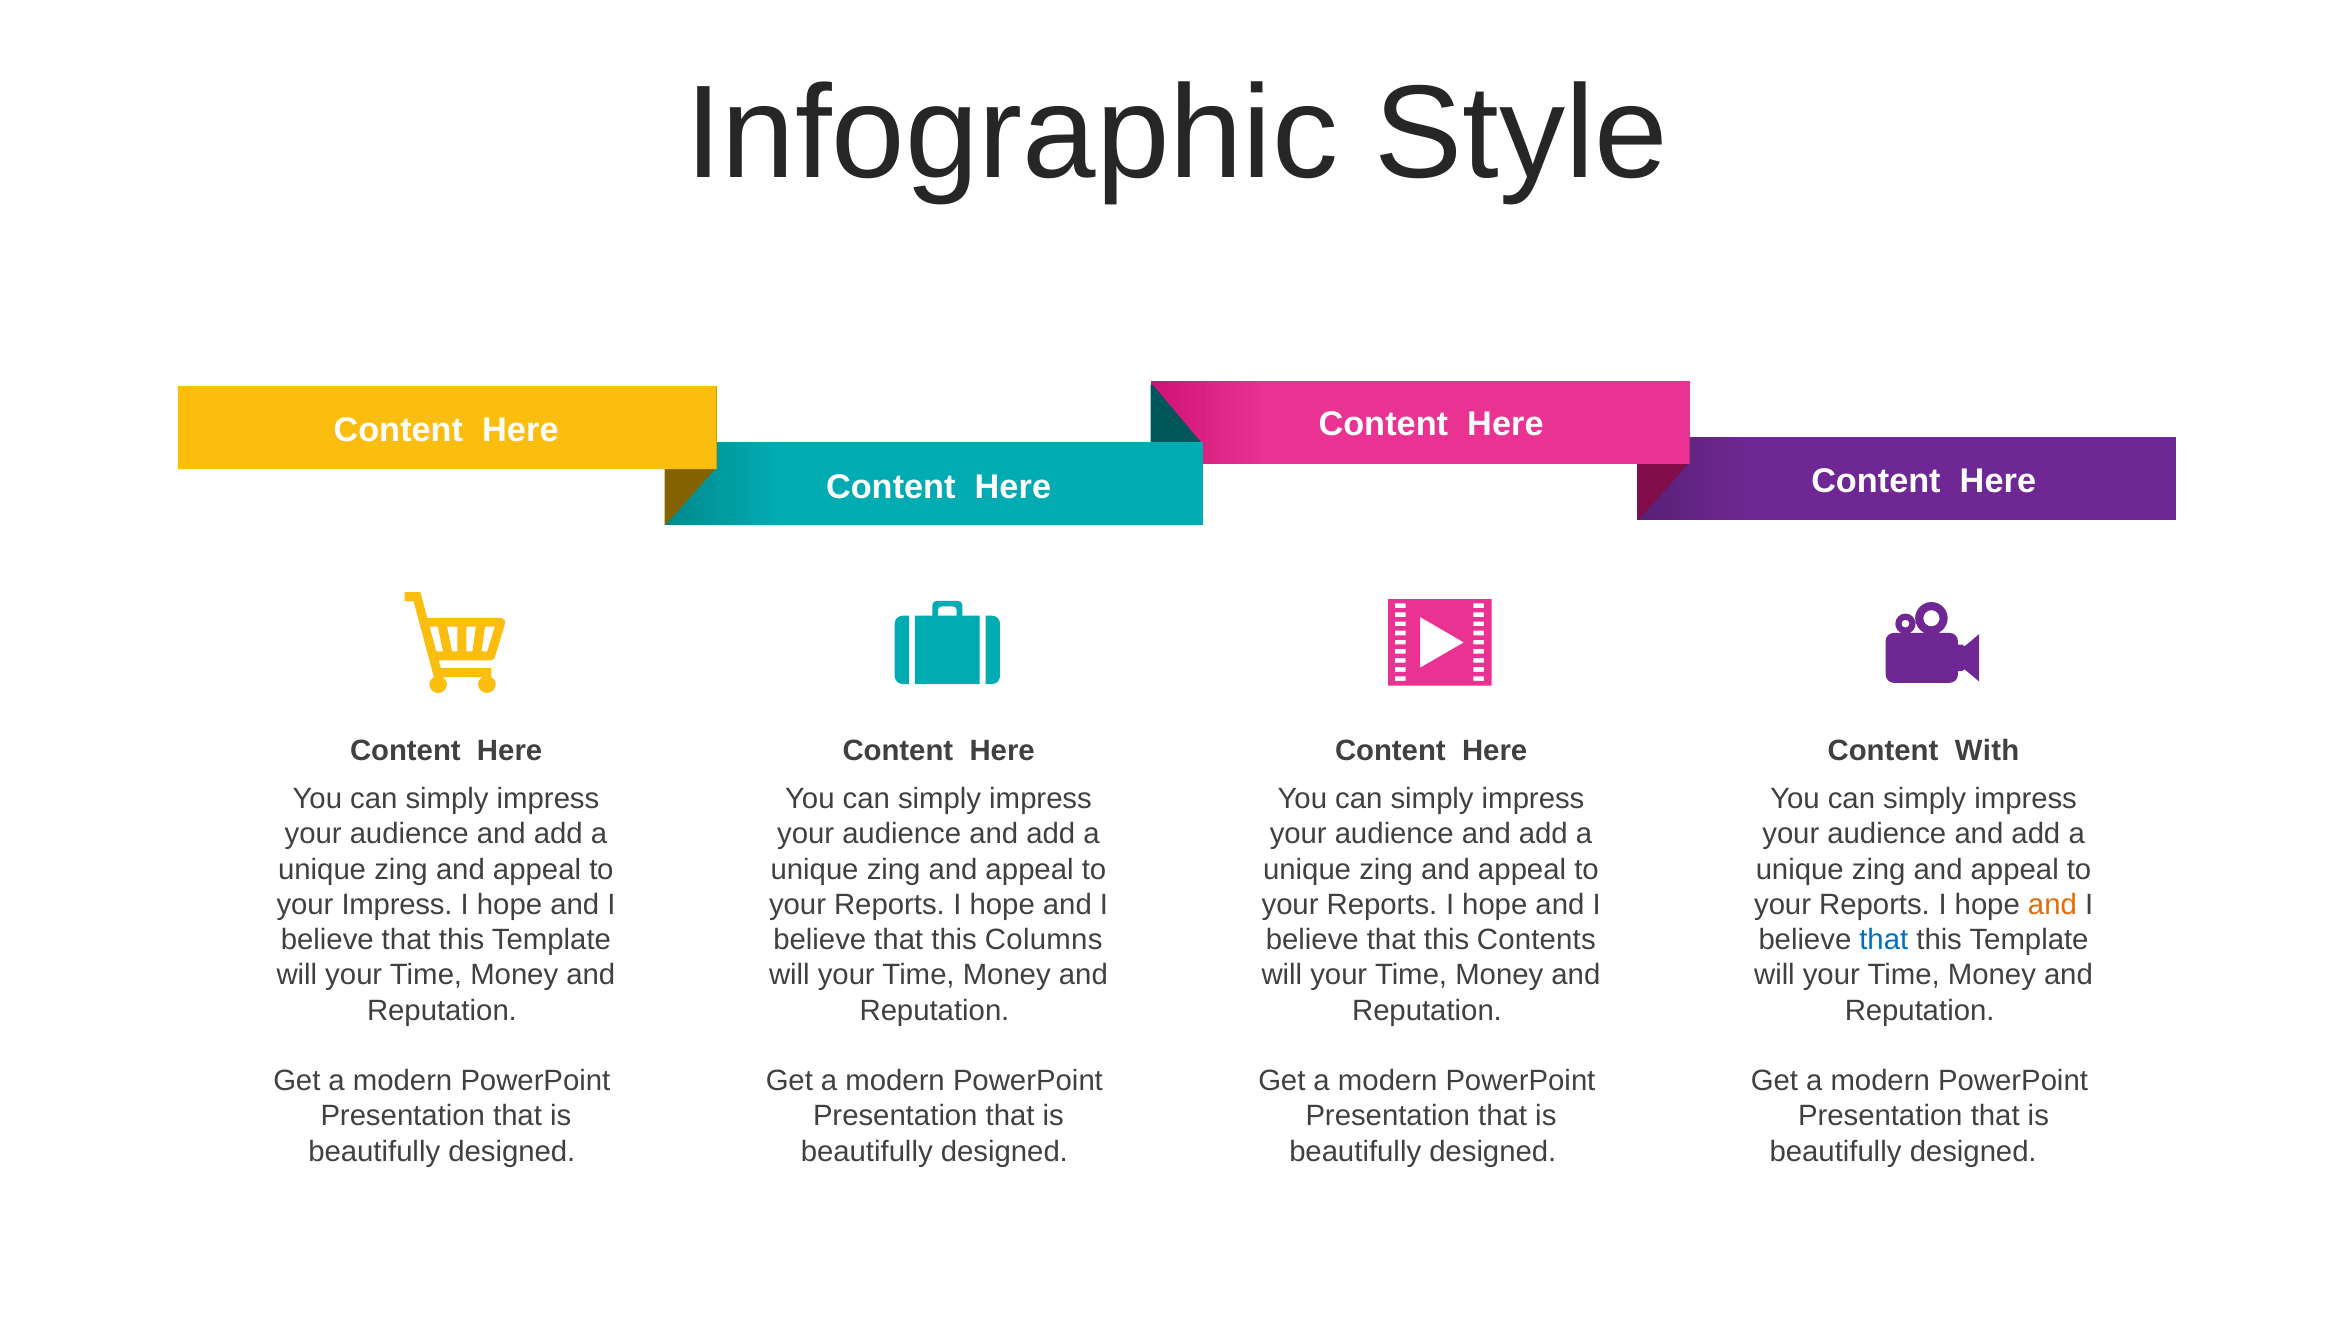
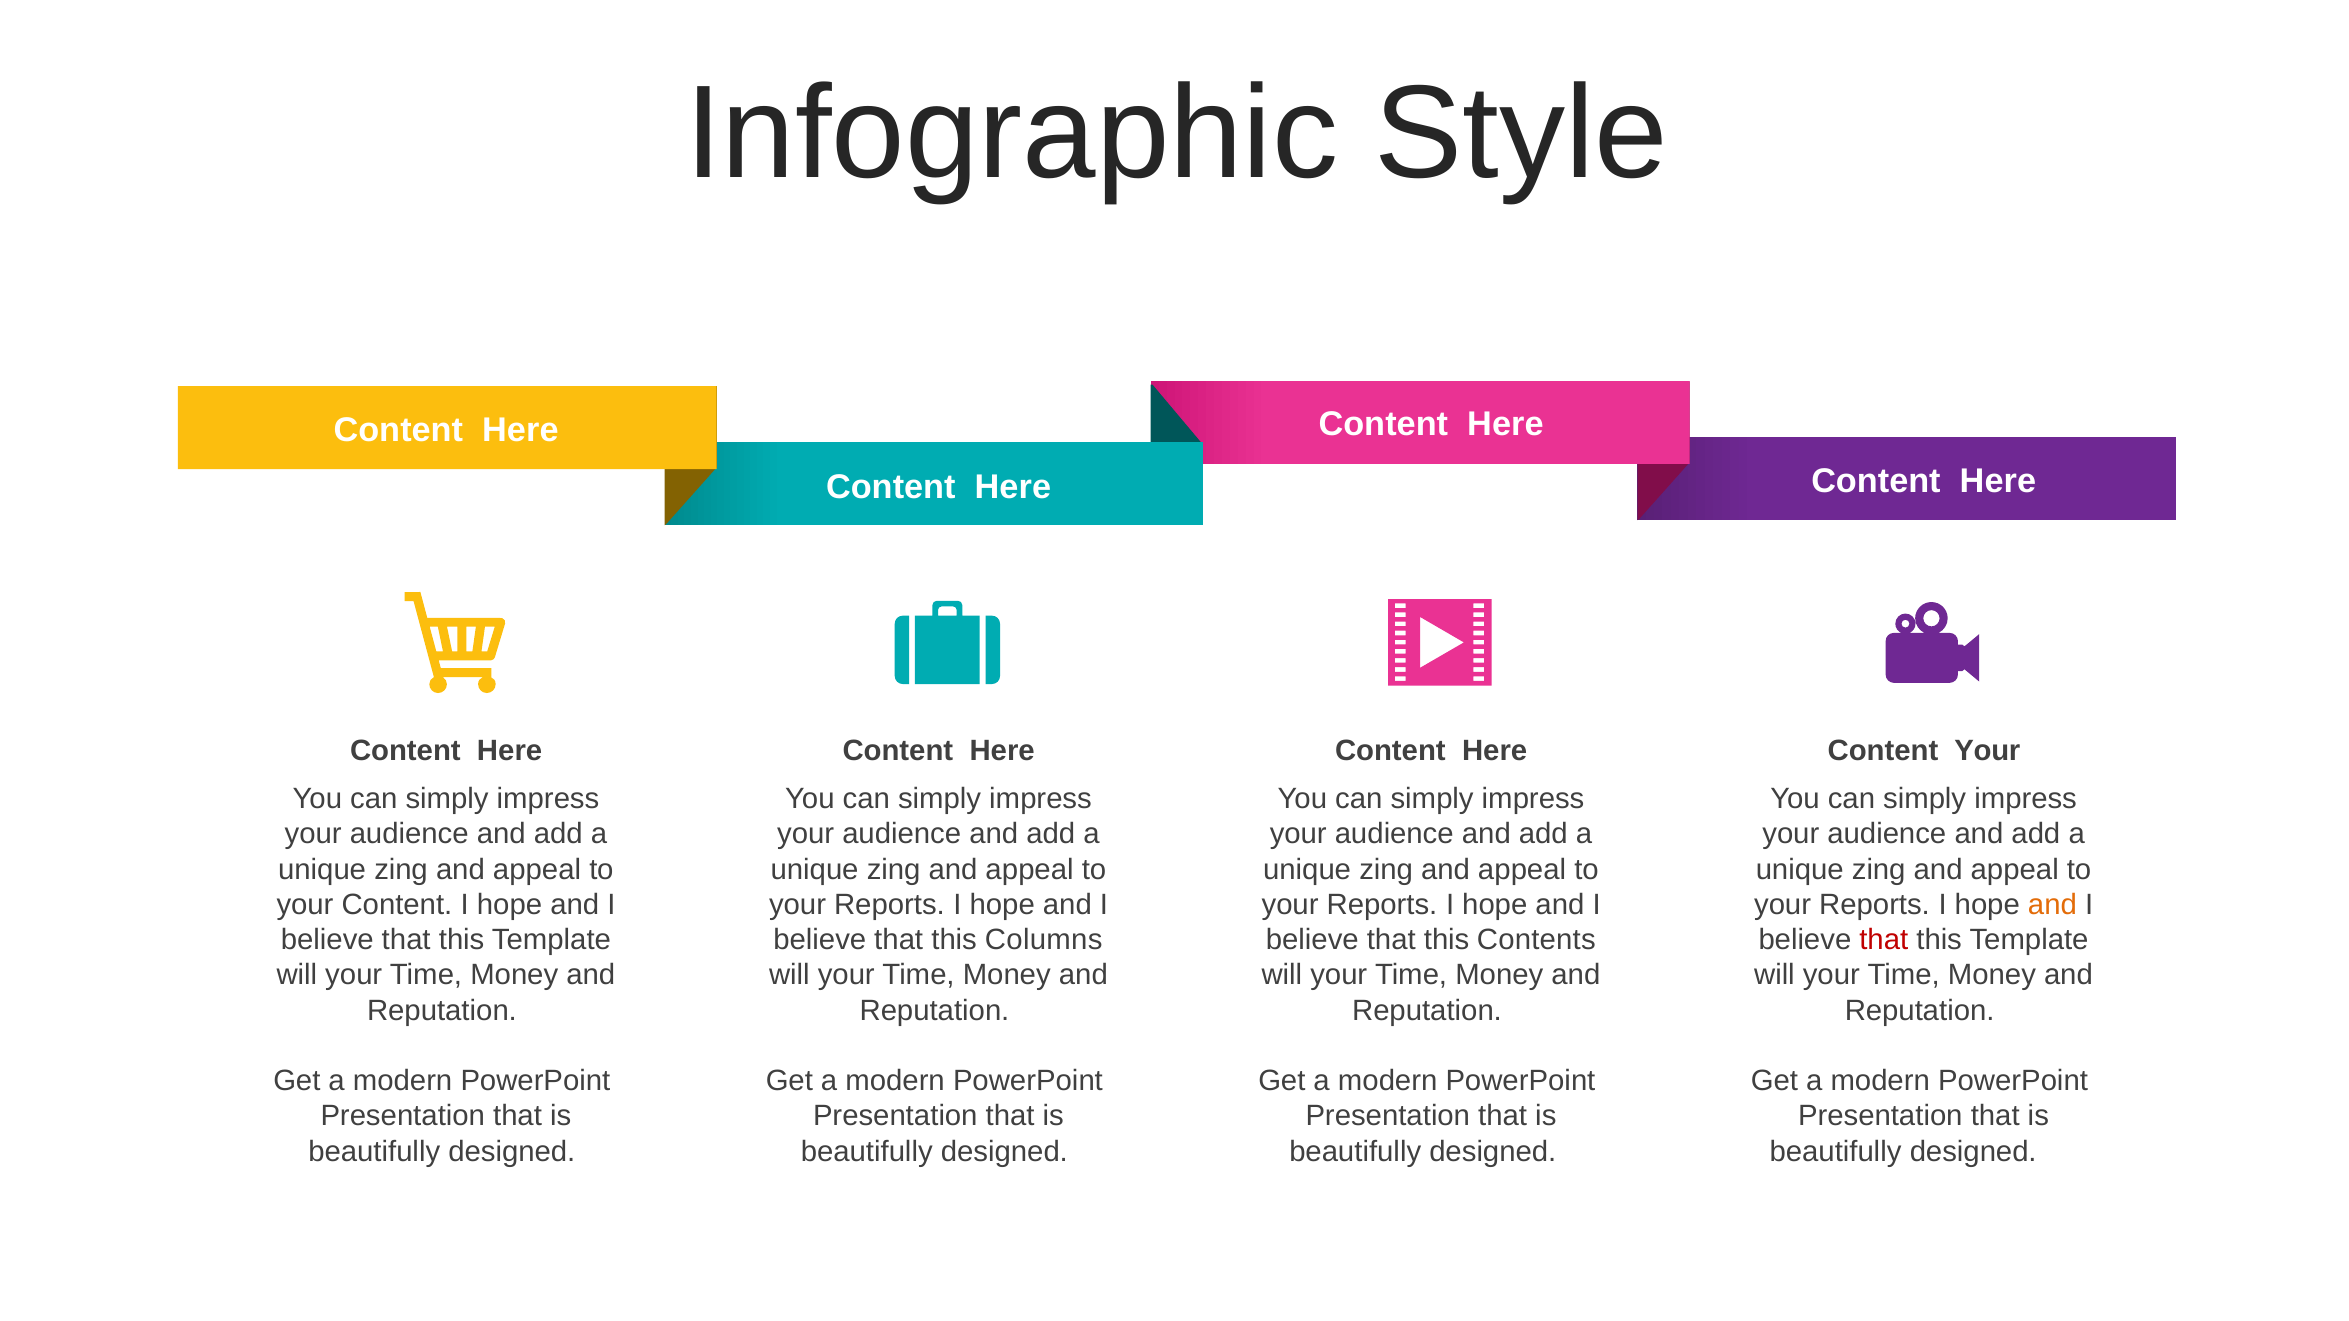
Content With: With -> Your (1987, 751)
your Impress: Impress -> Content (397, 905)
that colour: blue -> red (1884, 940)
